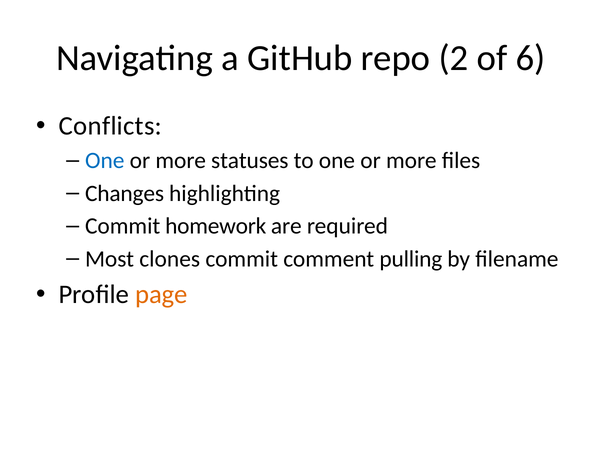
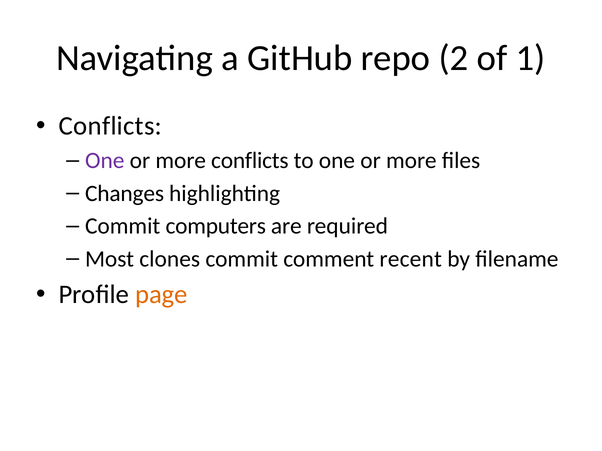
6: 6 -> 1 (530, 58)
One colour: blue -> purple (105, 161)
more statuses: statuses -> conflicts (250, 161)
homework: homework -> computers (216, 226)
pulling: pulling -> recent (411, 259)
